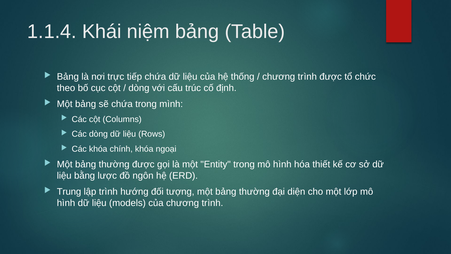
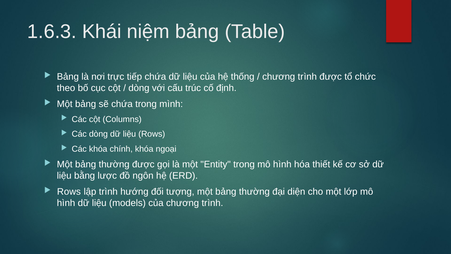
1.1.4: 1.1.4 -> 1.6.3 (52, 32)
Trung: Trung -> Rows (69, 192)
